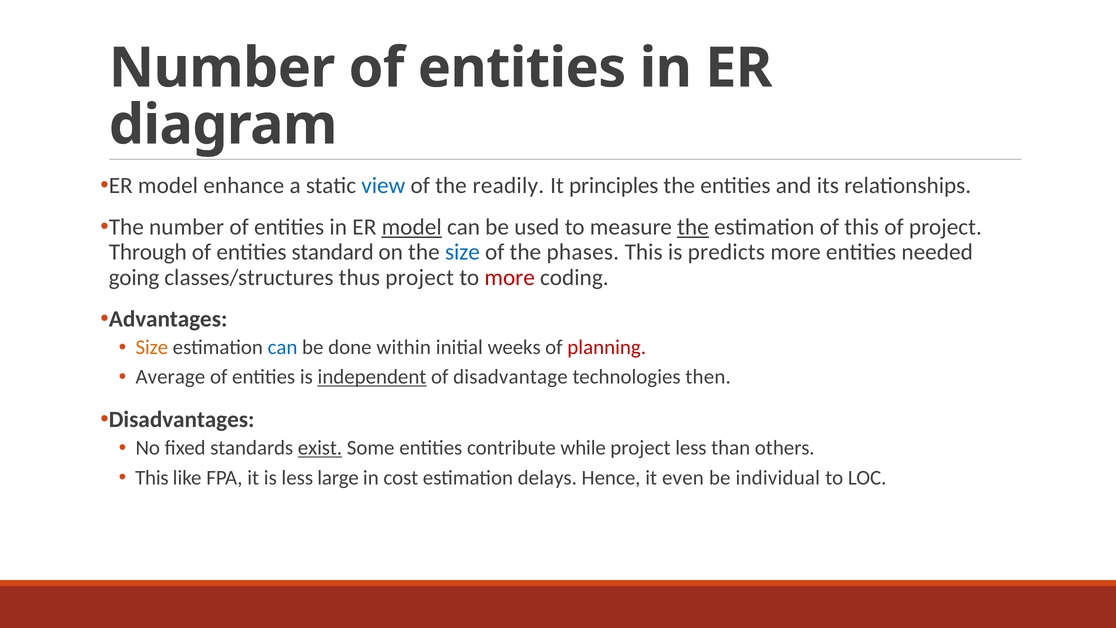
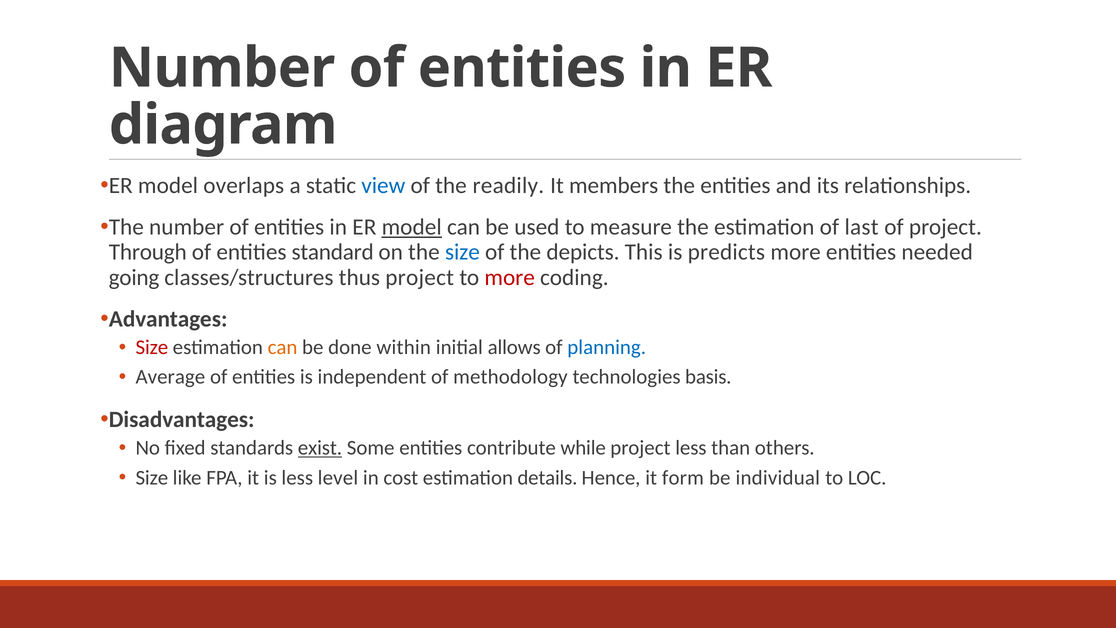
enhance: enhance -> overlaps (244, 186)
principles: principles -> members (614, 186)
the underline: present -> none (693, 227)
of this: this -> last (862, 227)
phases: phases -> depicts (583, 252)
Size colour: orange -> red (152, 347)
can colour: blue -> orange (283, 347)
weeks: weeks -> allows (514, 347)
planning colour: red -> blue (607, 347)
independent underline: present -> none (372, 377)
disadvantage: disadvantage -> methodology (510, 377)
then: then -> basis (708, 377)
This: This -> Size (152, 477)
large: large -> level (338, 477)
delays: delays -> details (547, 477)
even: even -> form (683, 477)
